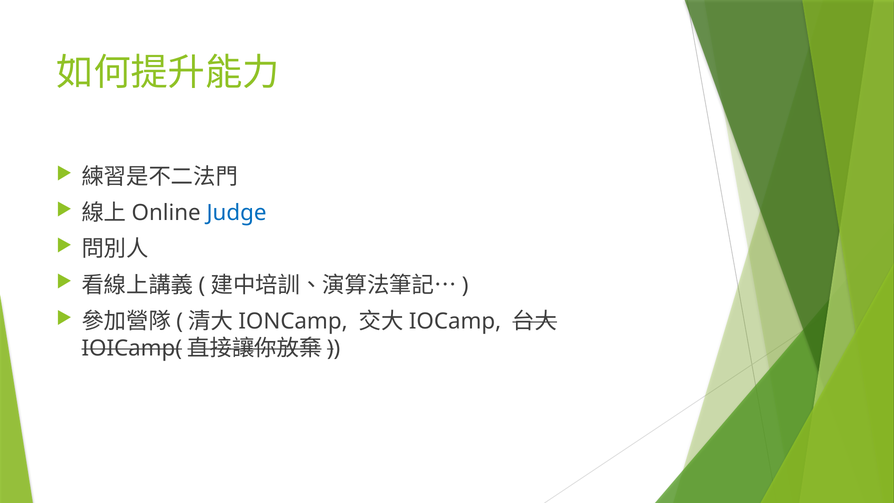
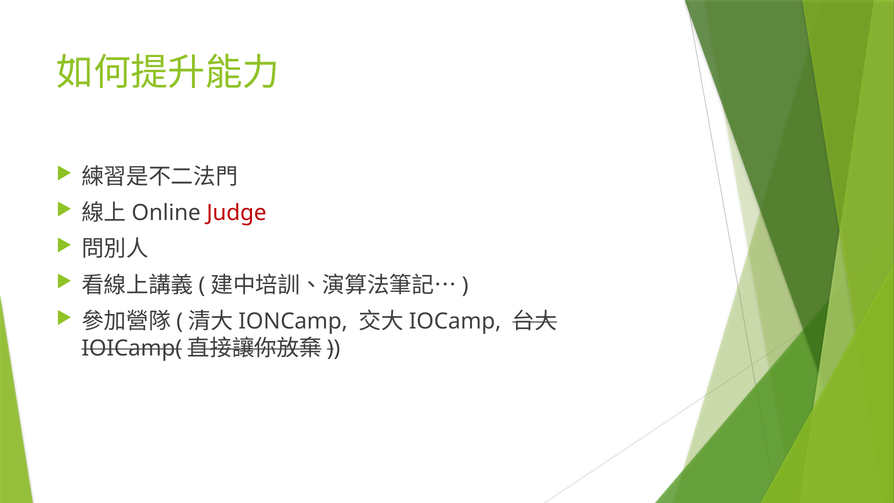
Judge colour: blue -> red (236, 213)
